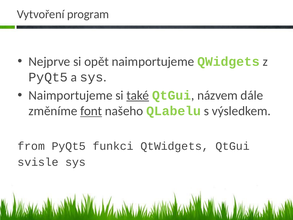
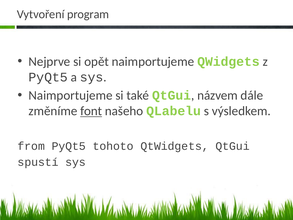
také underline: present -> none (138, 95)
funkci: funkci -> tohoto (113, 146)
svisle: svisle -> spustí (38, 162)
